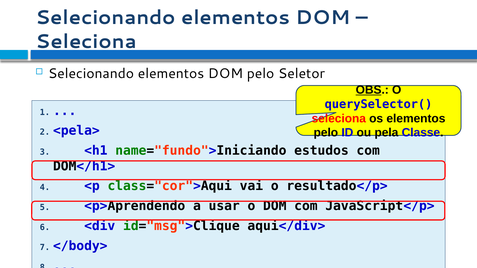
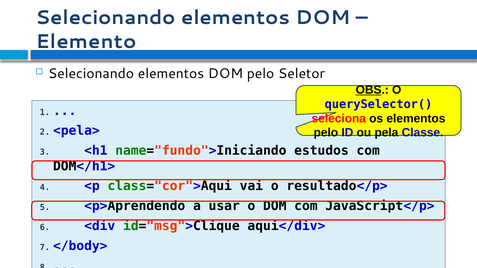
Seleciona: Seleciona -> Elemento (86, 42)
